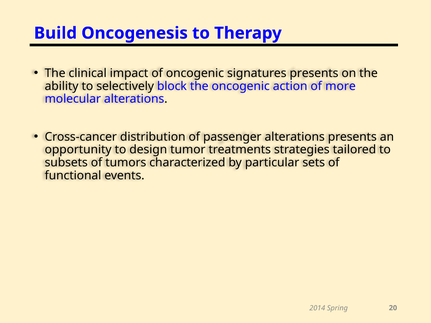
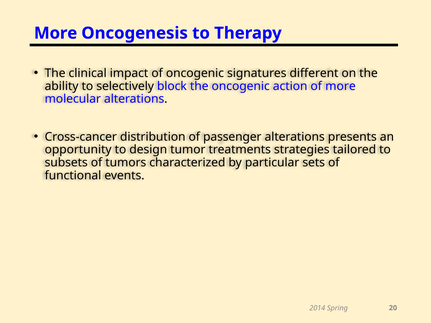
Build: Build -> More (56, 33)
signatures presents: presents -> different (314, 73)
